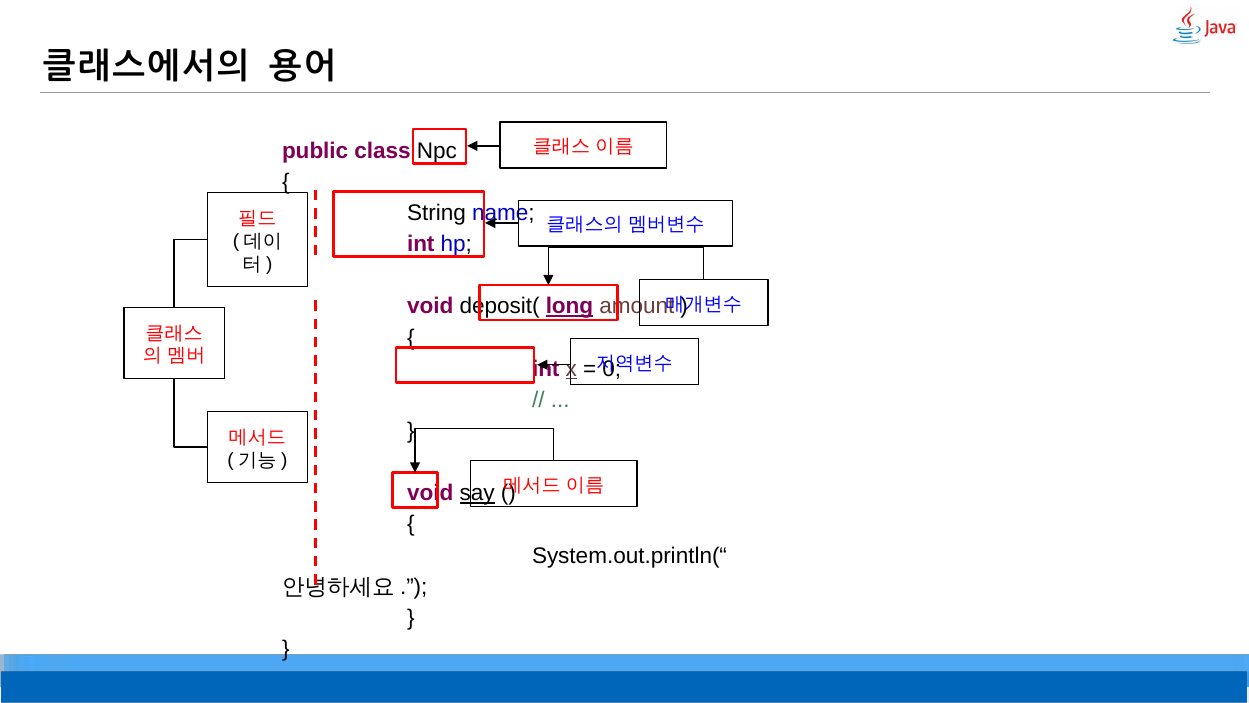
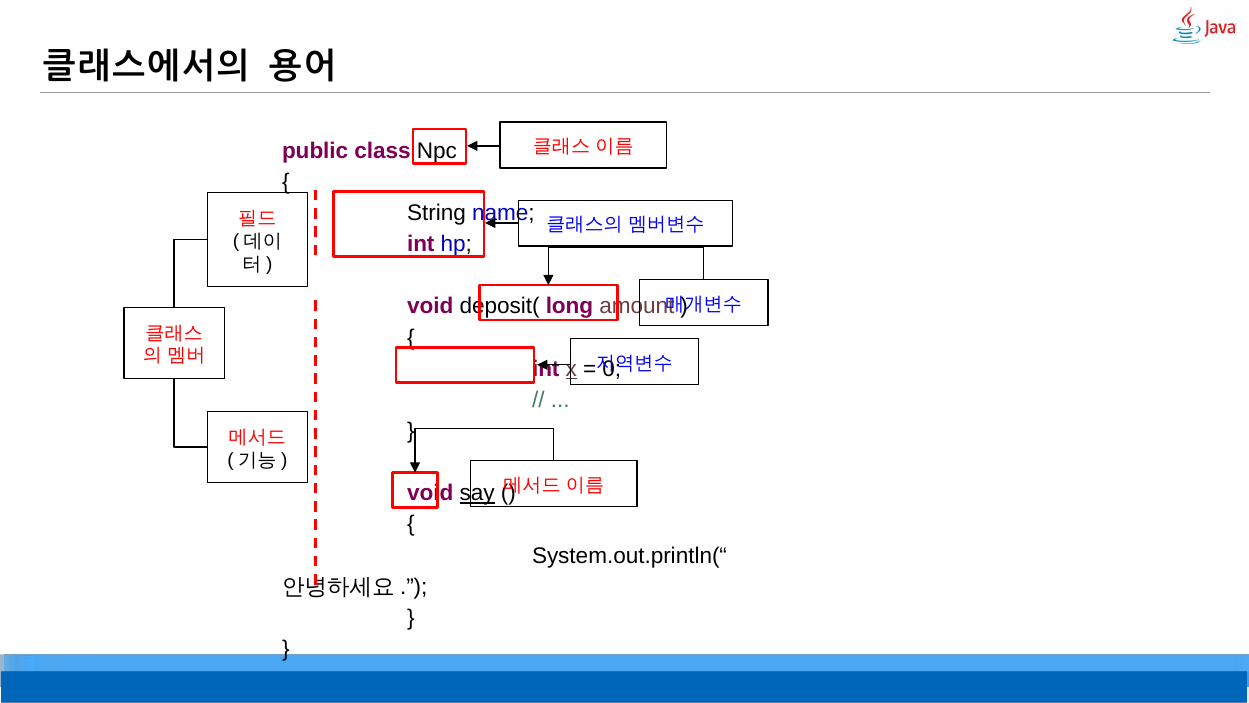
long underline: present -> none (569, 306)
